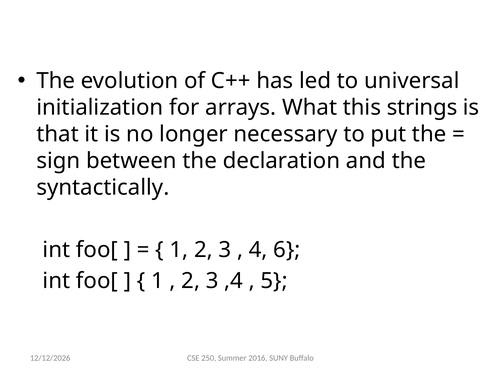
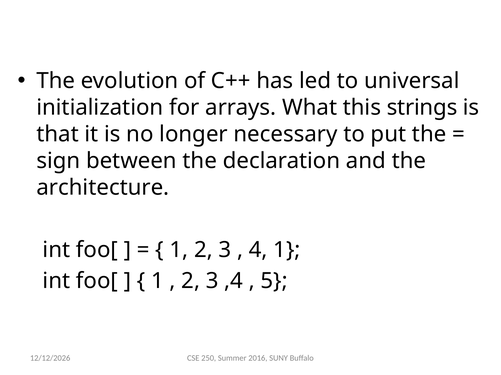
syntactically: syntactically -> architecture (103, 188)
4 6: 6 -> 1 (287, 250)
